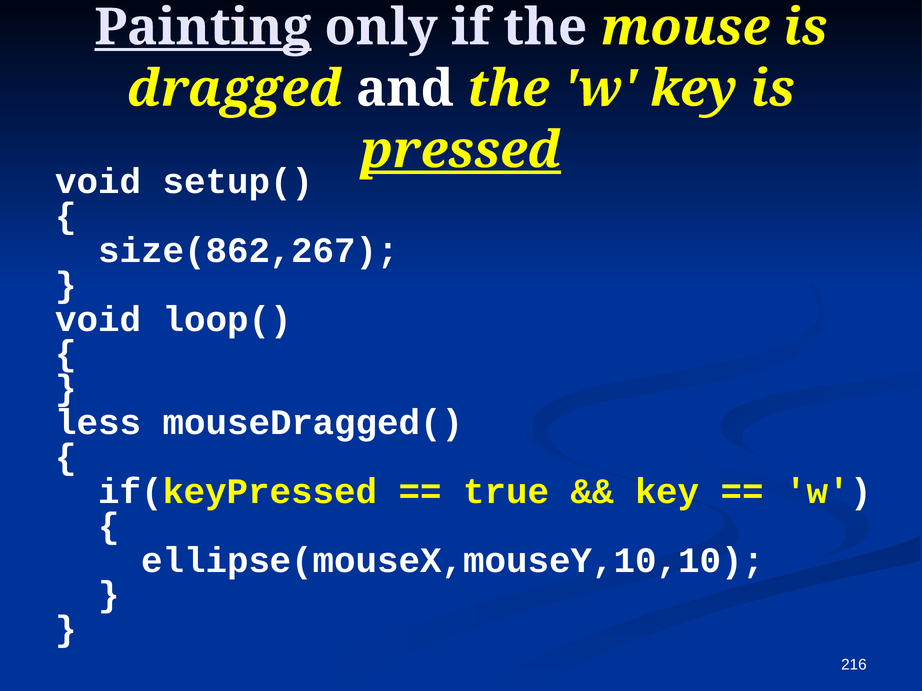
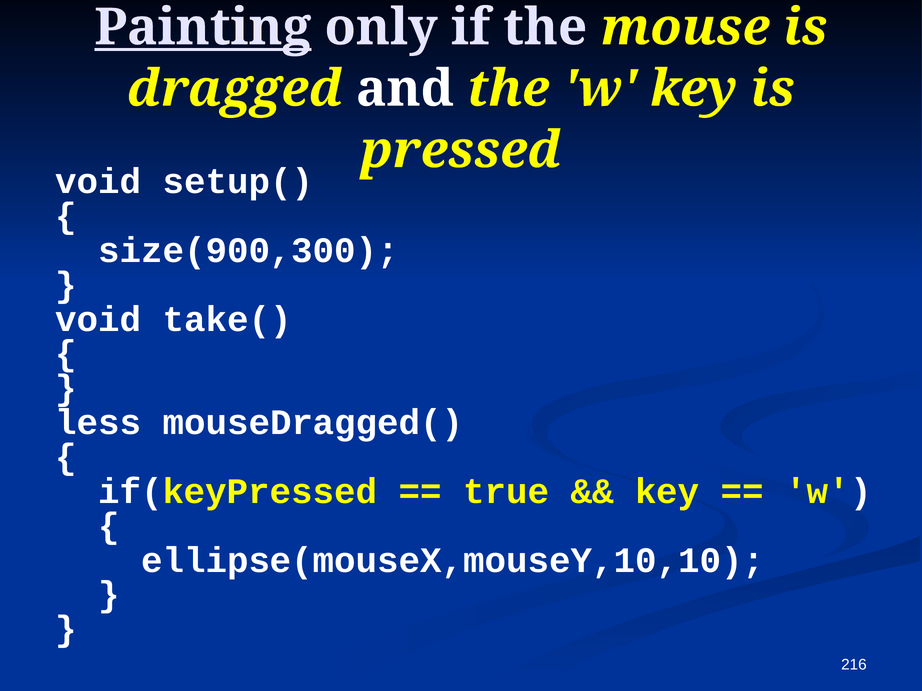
pressed underline: present -> none (461, 150)
size(862,267: size(862,267 -> size(900,300 (249, 251)
loop(: loop( -> take( (227, 319)
